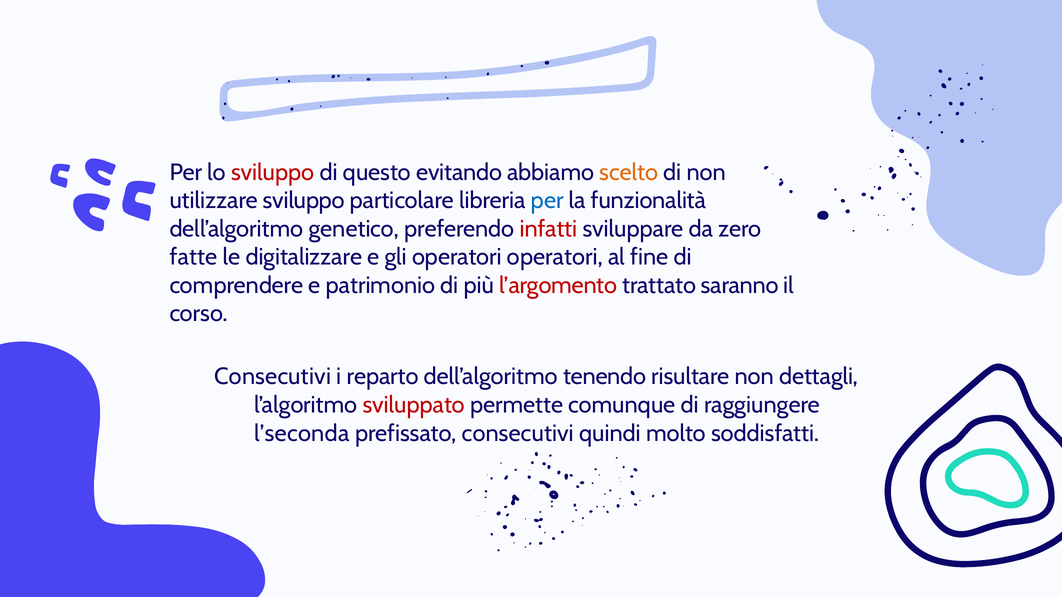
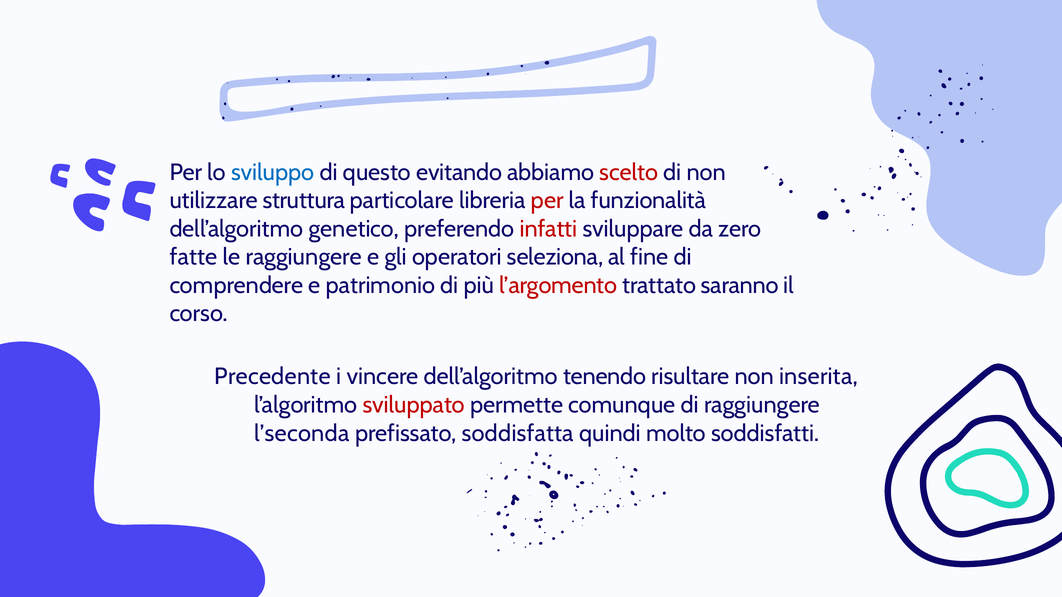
sviluppo colour: red -> blue (273, 172)
scelto colour: orange -> red (629, 172)
utilizzare sviluppo: sviluppo -> struttura (304, 201)
per colour: blue -> red (547, 201)
le digitalizzare: digitalizzare -> raggiungere (304, 257)
operatori operatori: operatori -> seleziona (555, 257)
Consecutivi: Consecutivi -> Precedente (273, 377)
reparto: reparto -> vincere (383, 377)
dettagli: dettagli -> inserita (818, 377)
prefissato consecutivi: consecutivi -> soddisfatta (518, 434)
